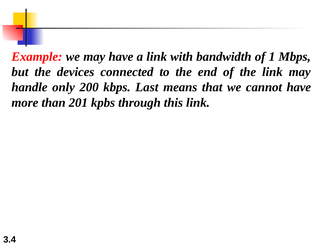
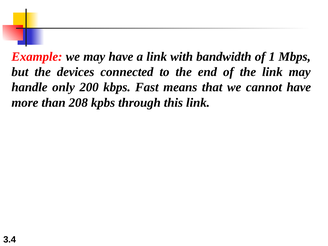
Last: Last -> Fast (147, 87)
201: 201 -> 208 (78, 103)
